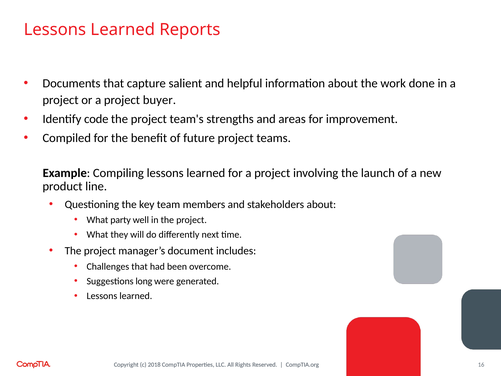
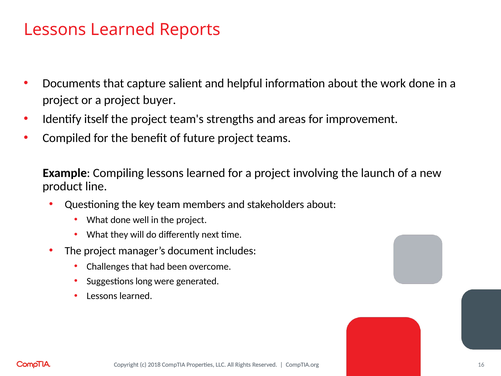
code: code -> itself (96, 119)
What party: party -> done (121, 220)
